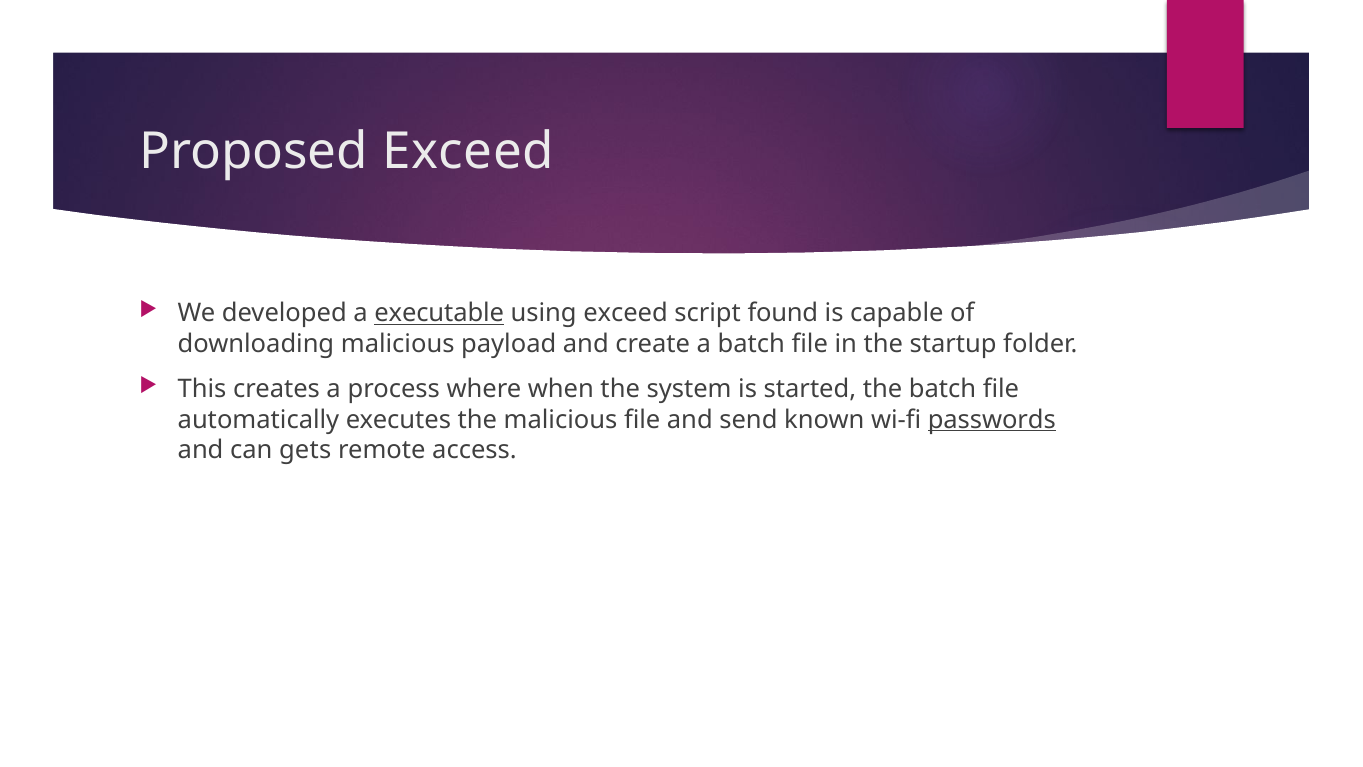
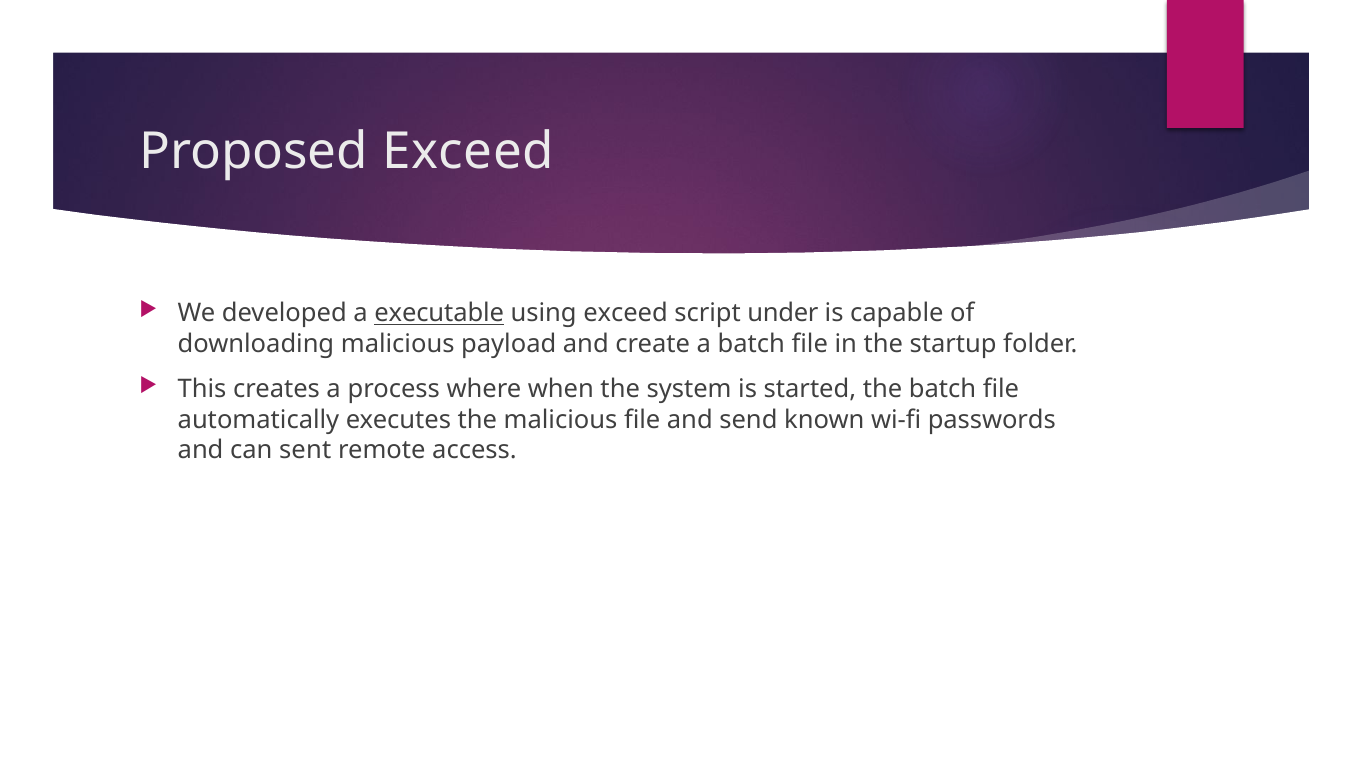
found: found -> under (783, 313)
passwords underline: present -> none (992, 419)
gets: gets -> sent (305, 450)
